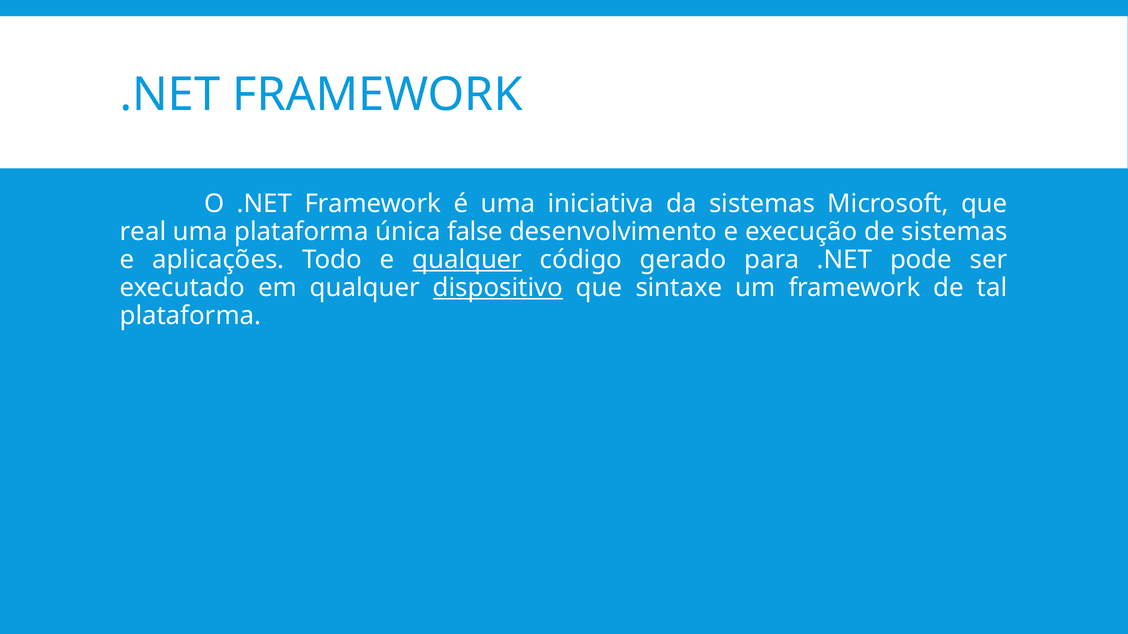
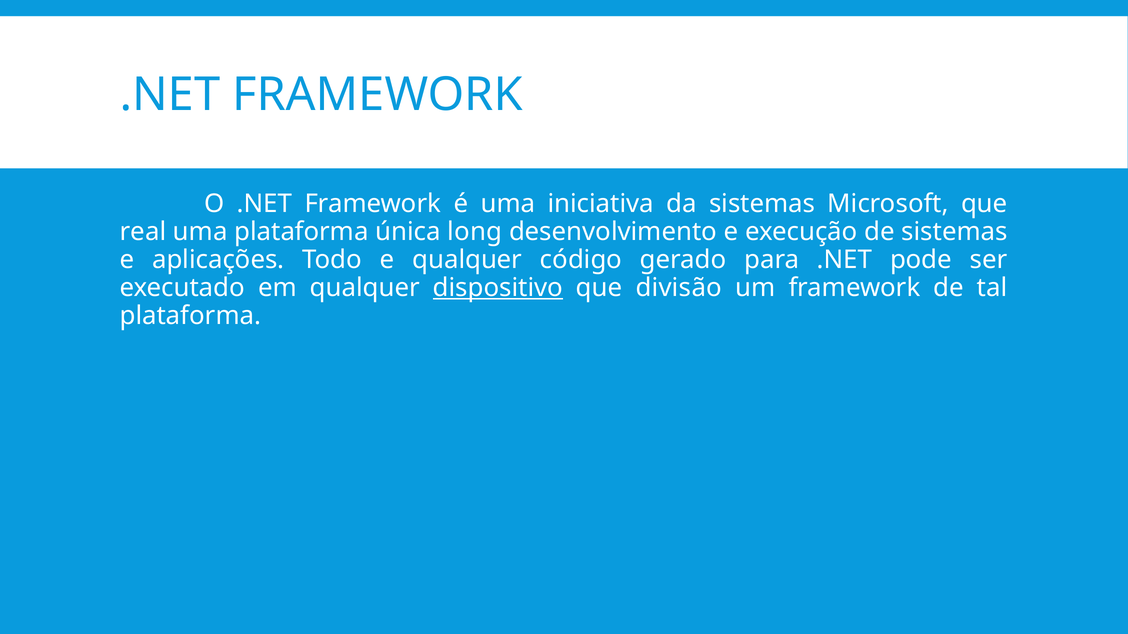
false: false -> long (475, 232)
qualquer underline: present -> none (467, 260)
sintaxe: sintaxe -> divisão (679, 288)
